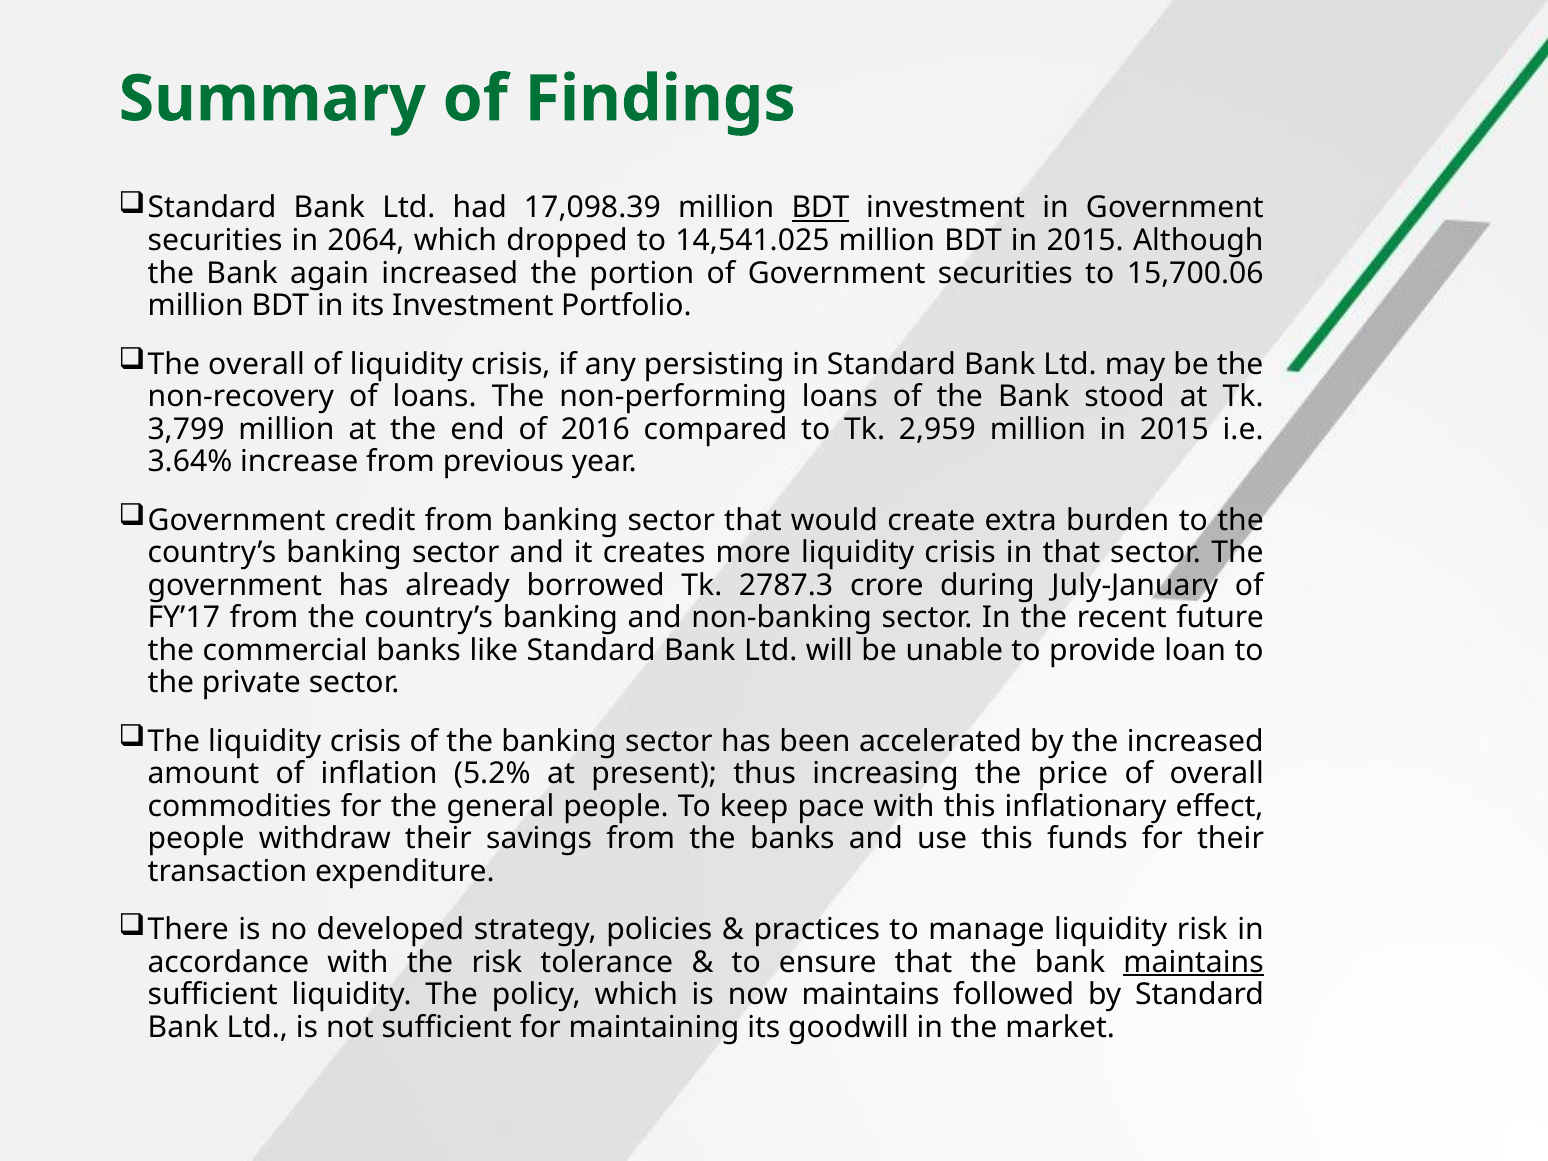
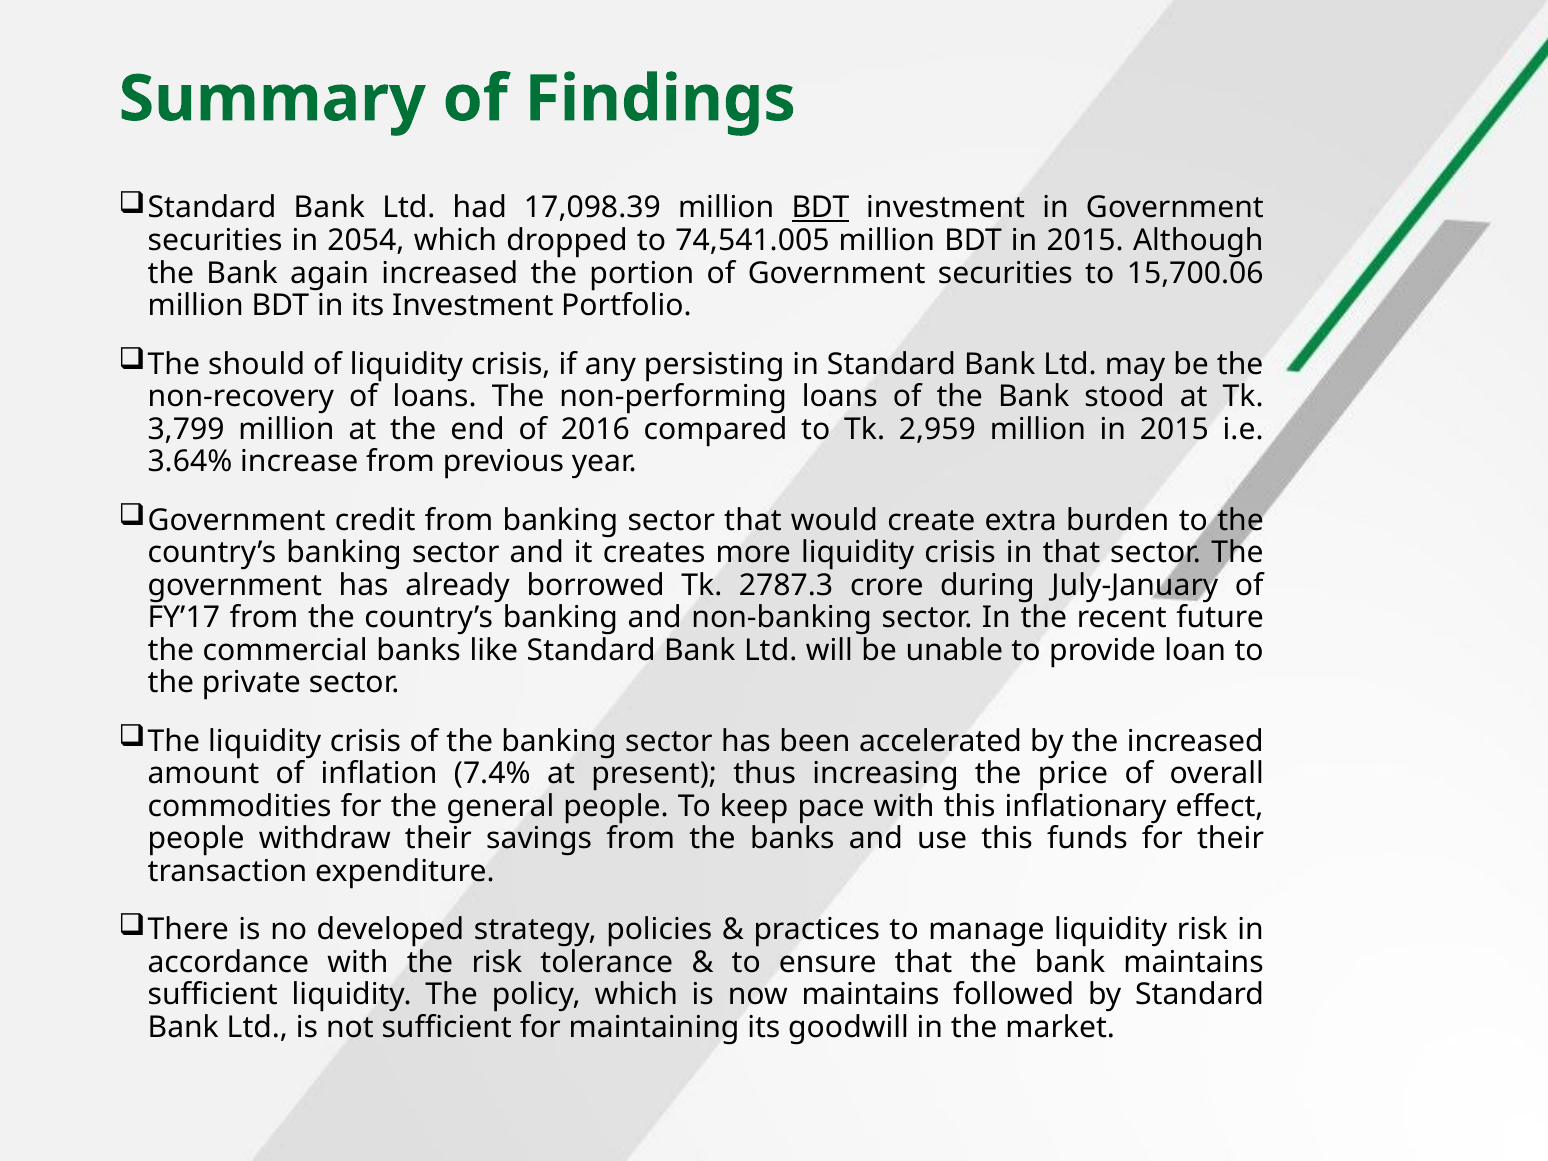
2064: 2064 -> 2054 (366, 241)
14,541.025: 14,541.025 -> 74,541.005 (753, 241)
The overall: overall -> should (257, 364)
5.2%: 5.2% -> 7.4% (492, 774)
maintains underline: present -> none (1194, 962)
